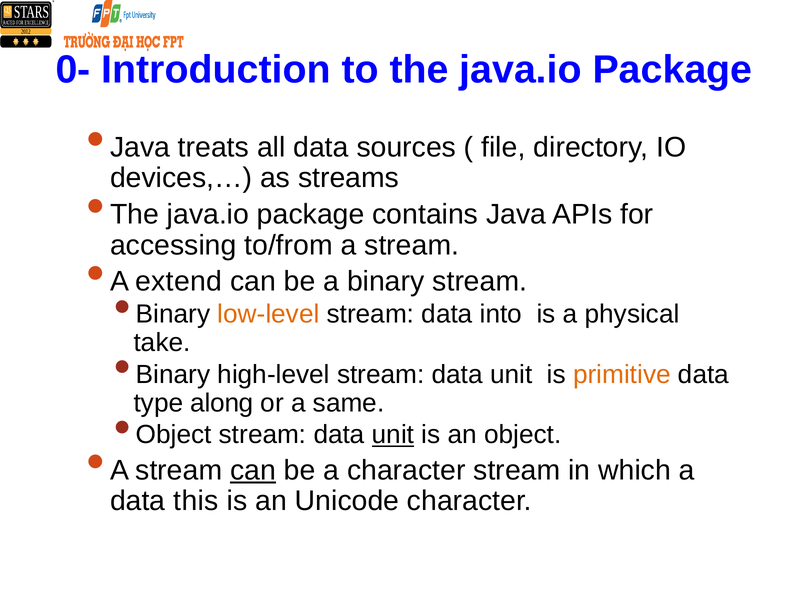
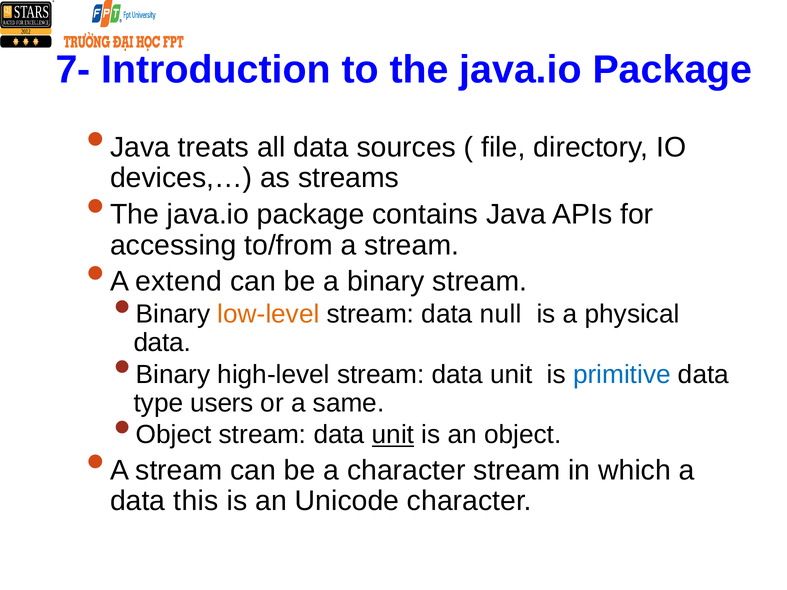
0-: 0- -> 7- (73, 70)
into: into -> null (501, 314)
take: take -> data (162, 343)
primitive colour: orange -> blue (622, 375)
along: along -> users (222, 403)
can underline: present -> none (253, 470)
